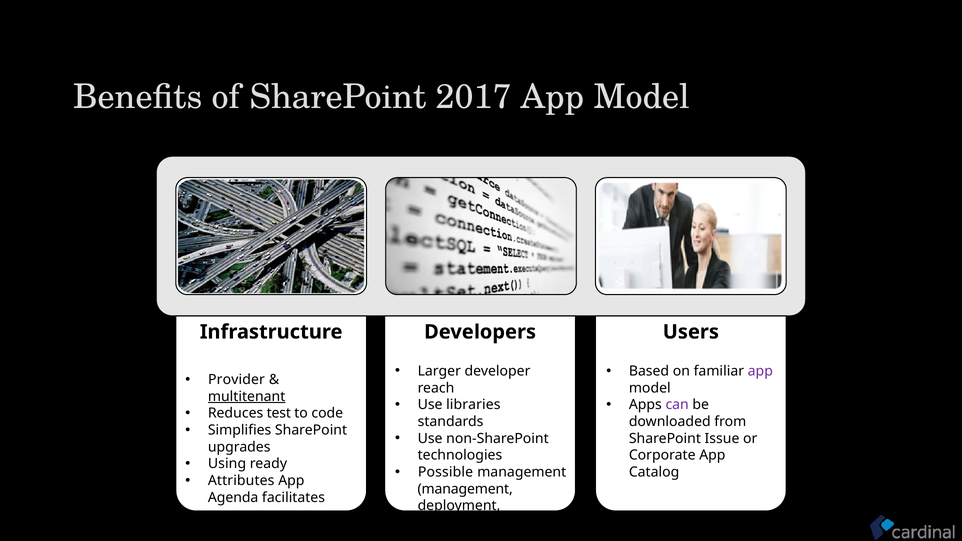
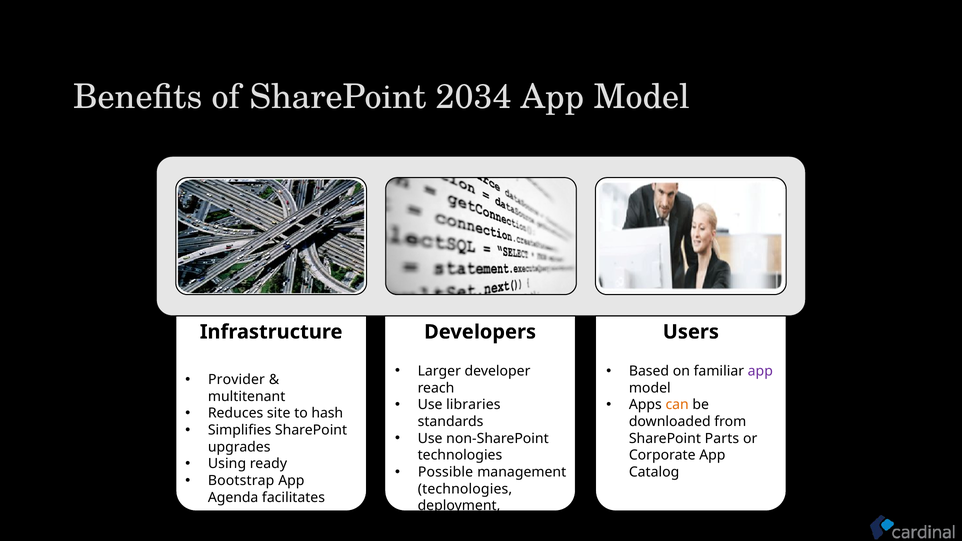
2017: 2017 -> 2034 (474, 97)
multitenant underline: present -> none (247, 397)
can colour: purple -> orange (677, 405)
test: test -> site (279, 413)
code: code -> hash (327, 413)
Issue: Issue -> Parts (722, 439)
Attributes: Attributes -> Bootstrap (241, 481)
management: management -> technologies (465, 489)
